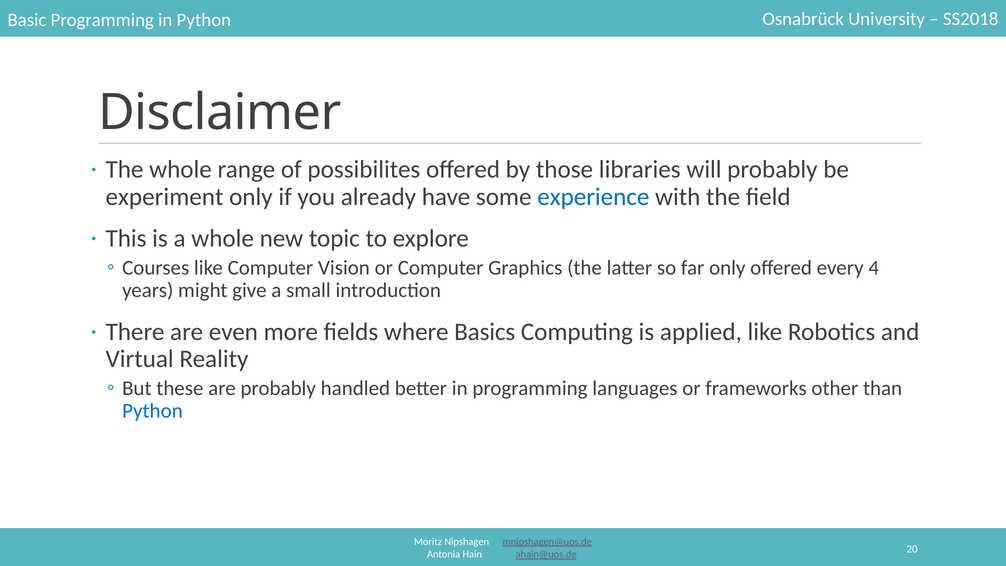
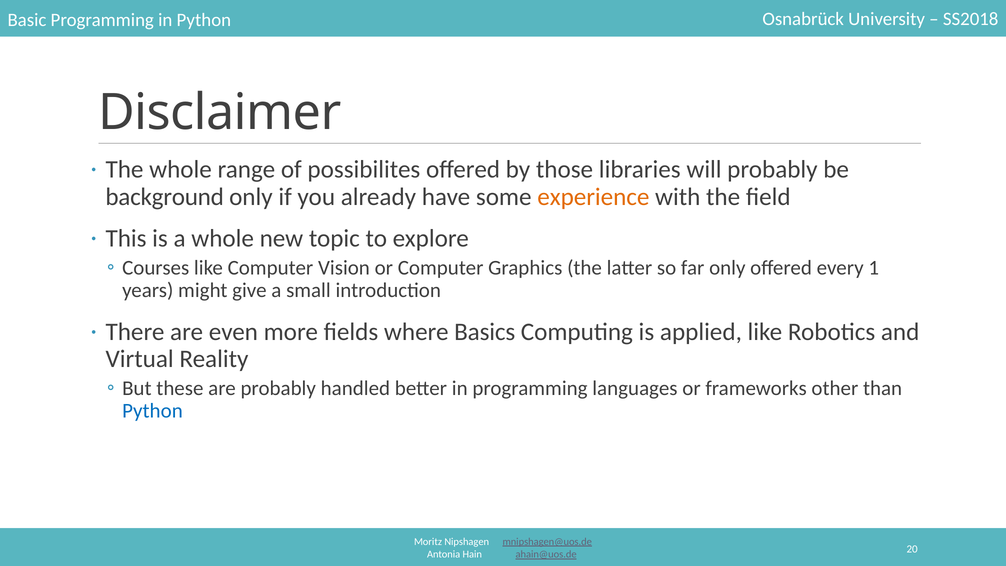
experiment: experiment -> background (165, 197)
experience colour: blue -> orange (593, 197)
4: 4 -> 1 (874, 268)
